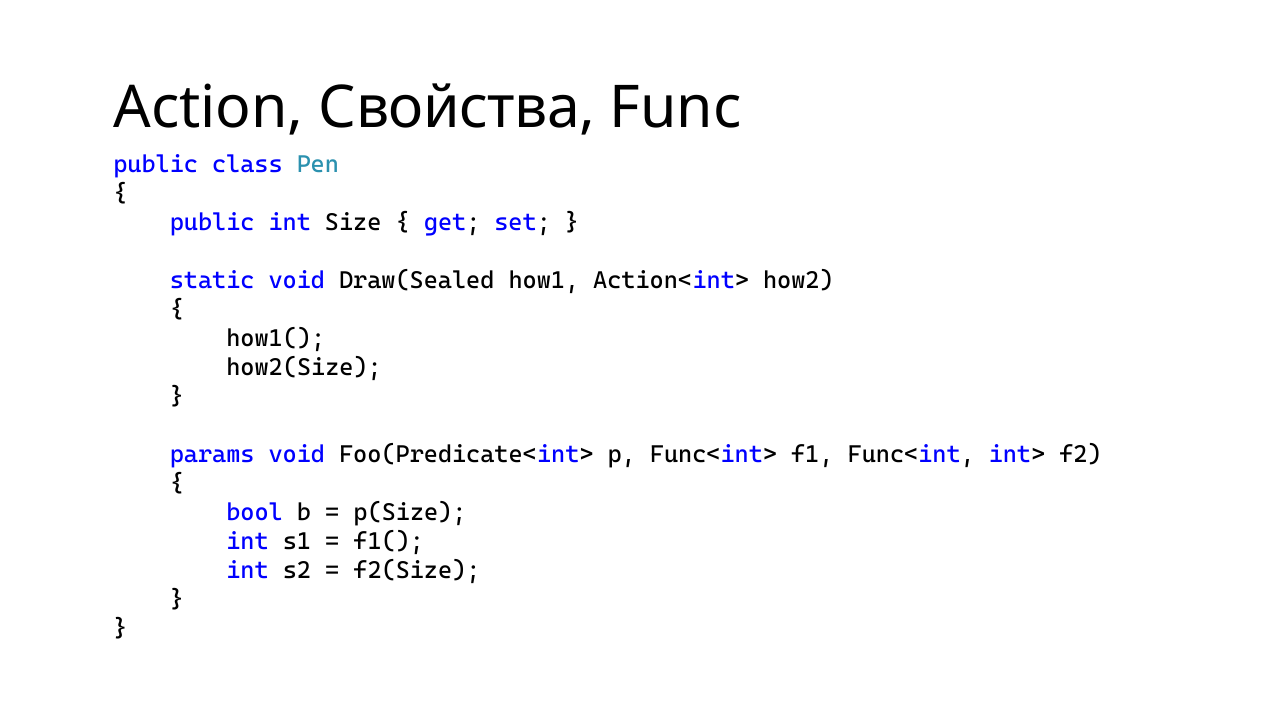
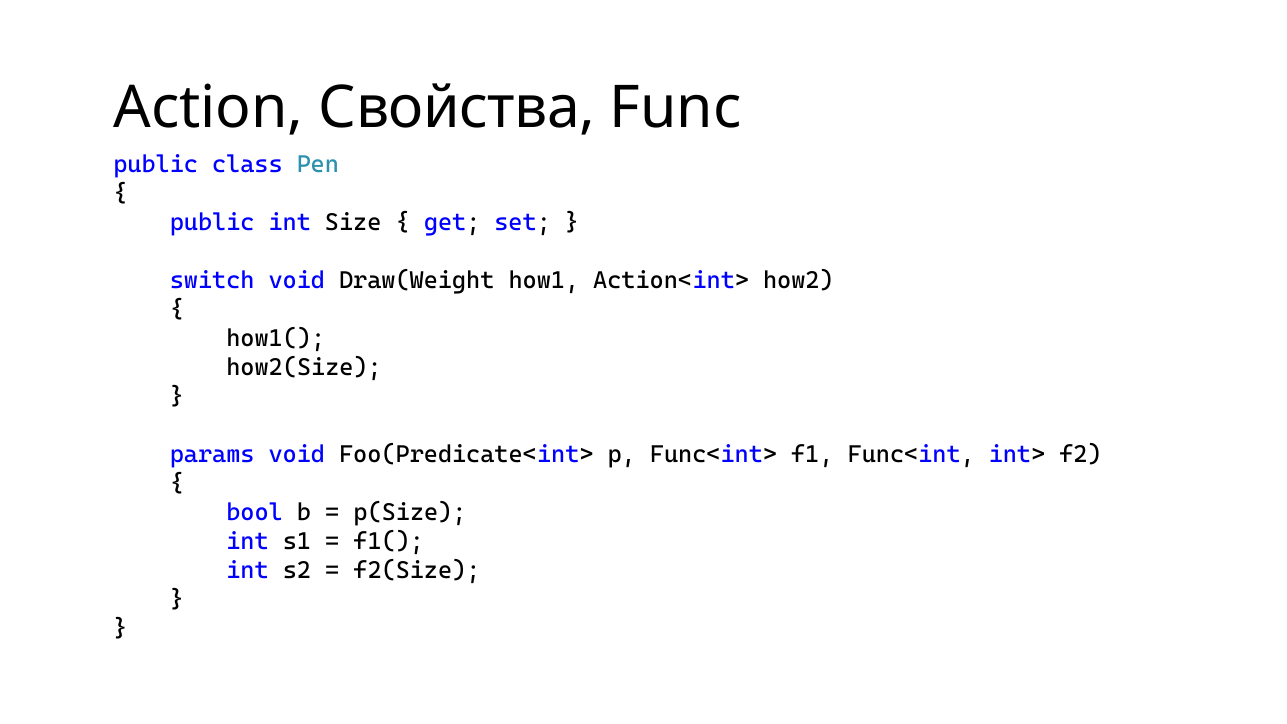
static: static -> switch (212, 281)
Draw(Sealed: Draw(Sealed -> Draw(Weight (417, 281)
